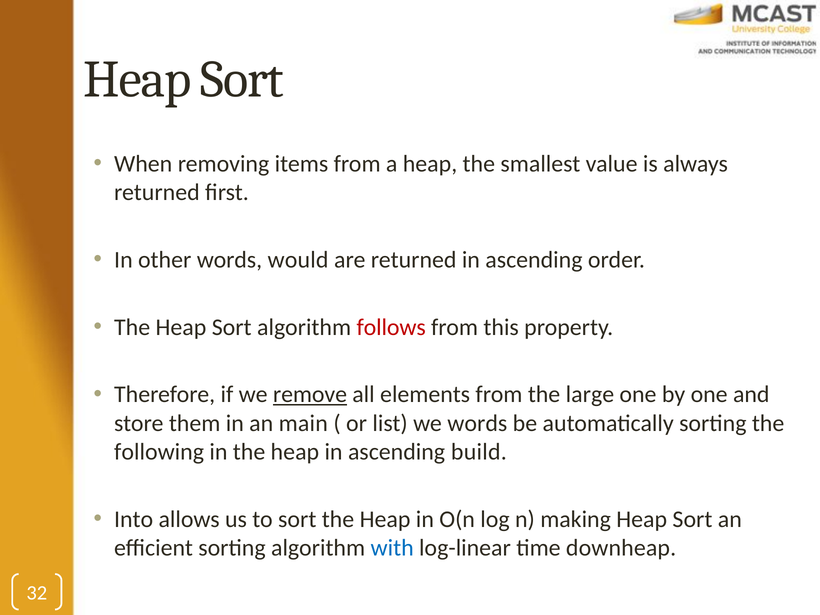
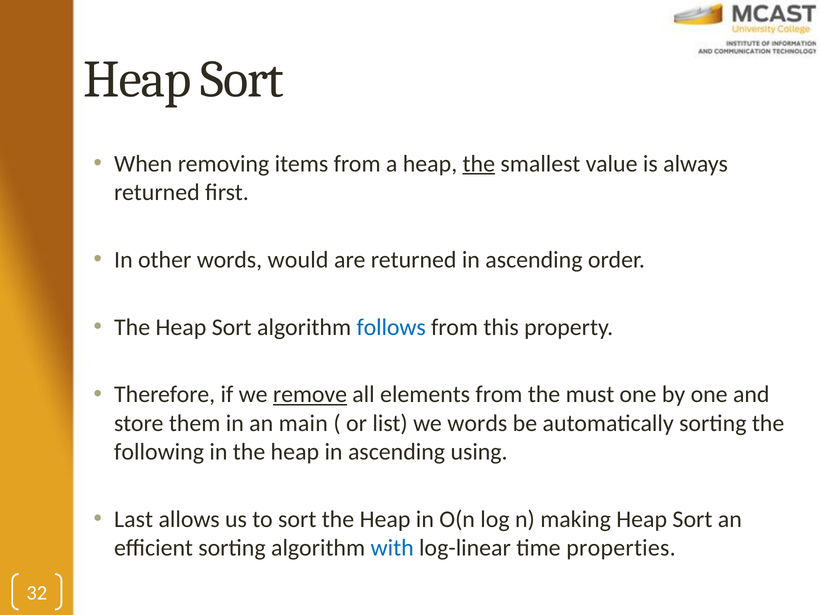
the underline: none -> present (479, 164)
follows colour: red -> blue (391, 327)
large: large -> must (590, 395)
build: build -> using (479, 452)
Into: Into -> Last (134, 519)
downheap: downheap -> properties (621, 548)
